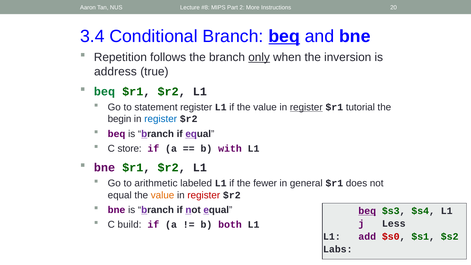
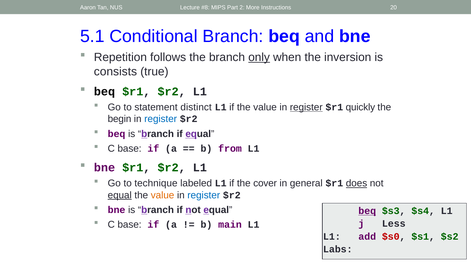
3.4: 3.4 -> 5.1 (92, 36)
beq underline: present -> none (284, 36)
address: address -> consists (115, 71)
beq colour: green -> black (105, 91)
statement register: register -> distinct (196, 107)
tutorial: tutorial -> quickly (360, 107)
store: store -> base (130, 149)
with: with -> from (230, 149)
arithmetic: arithmetic -> technique (156, 183)
fewer: fewer -> cover (265, 183)
does underline: none -> present (357, 183)
equal underline: none -> present (120, 195)
register colour: red -> blue (204, 195)
build: build -> base (130, 225)
both: both -> main (230, 225)
